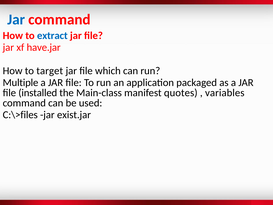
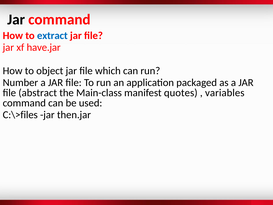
Jar colour: blue -> black (16, 20)
target: target -> object (50, 71)
Multiple: Multiple -> Number (20, 82)
installed: installed -> abstract (38, 93)
exist.jar: exist.jar -> then.jar (74, 115)
